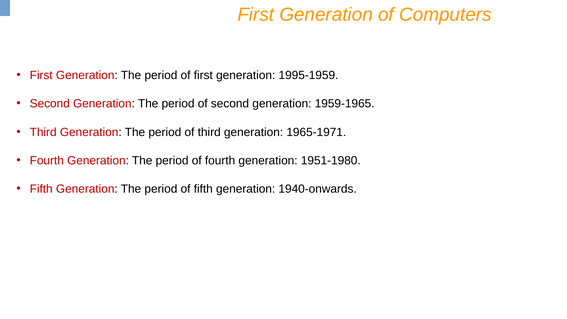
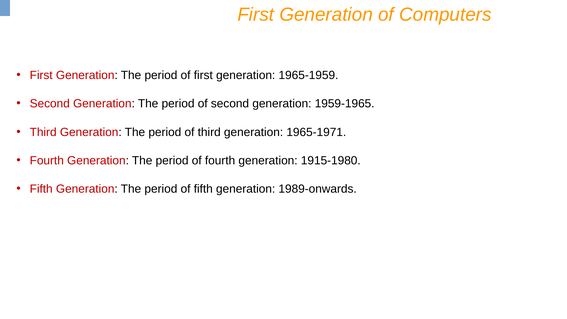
1995-1959: 1995-1959 -> 1965-1959 (308, 75)
1951-1980: 1951-1980 -> 1915-1980 (331, 160)
1940-onwards: 1940-onwards -> 1989-onwards (318, 189)
